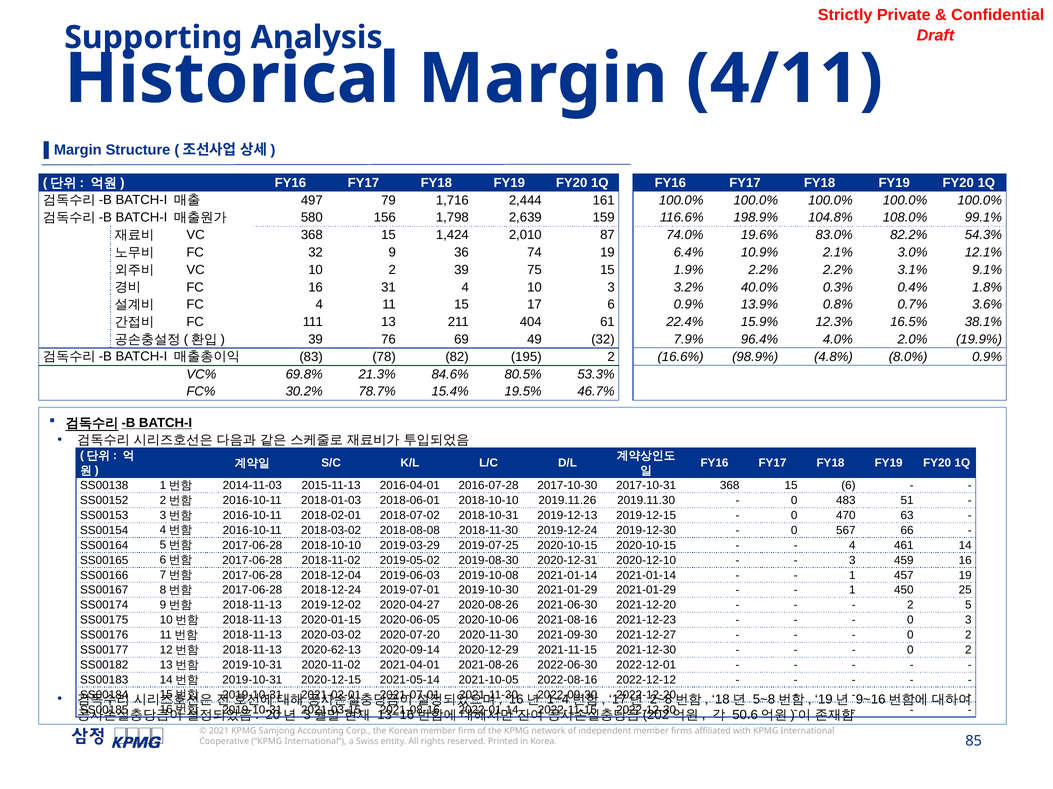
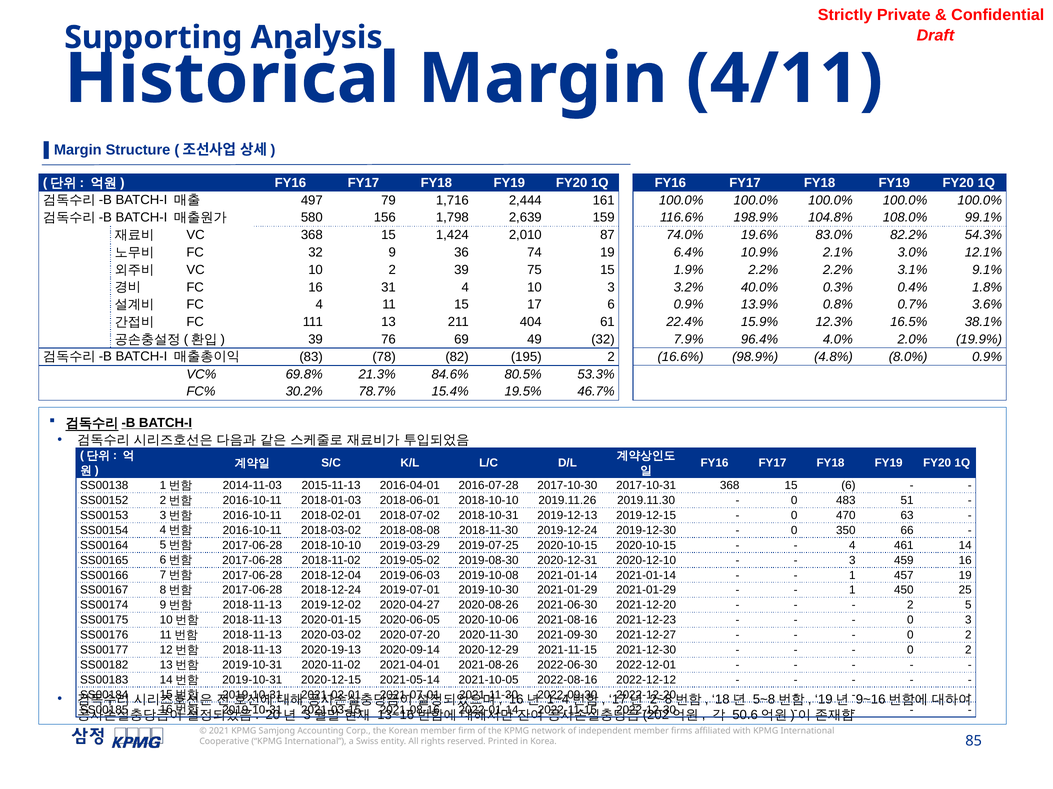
567: 567 -> 350 (846, 531)
2020-62-13: 2020-62-13 -> 2020-19-13 (331, 651)
